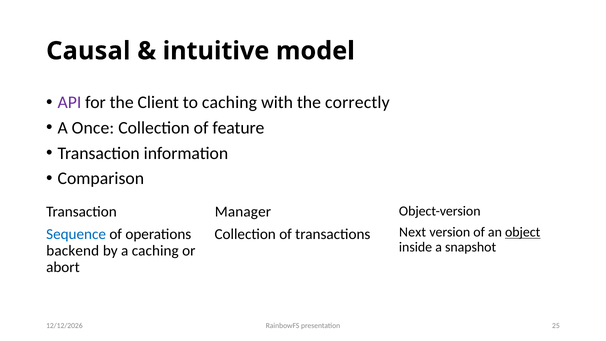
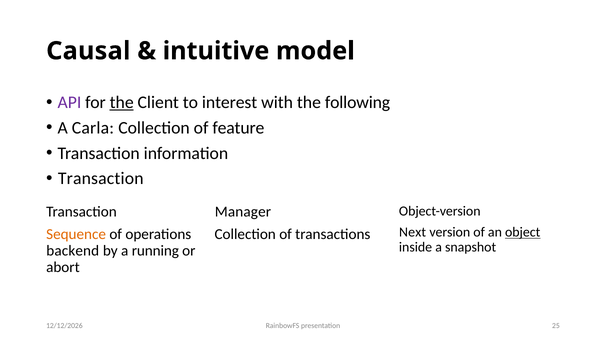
the underline: none -> present (122, 102)
to caching: caching -> interest (230, 102)
correctly: correctly -> following (358, 102)
Once: Once -> Carla (93, 128)
Comparison: Comparison -> Transaction (101, 179)
Sequence colour: blue -> orange (76, 234)
a caching: caching -> running (155, 251)
